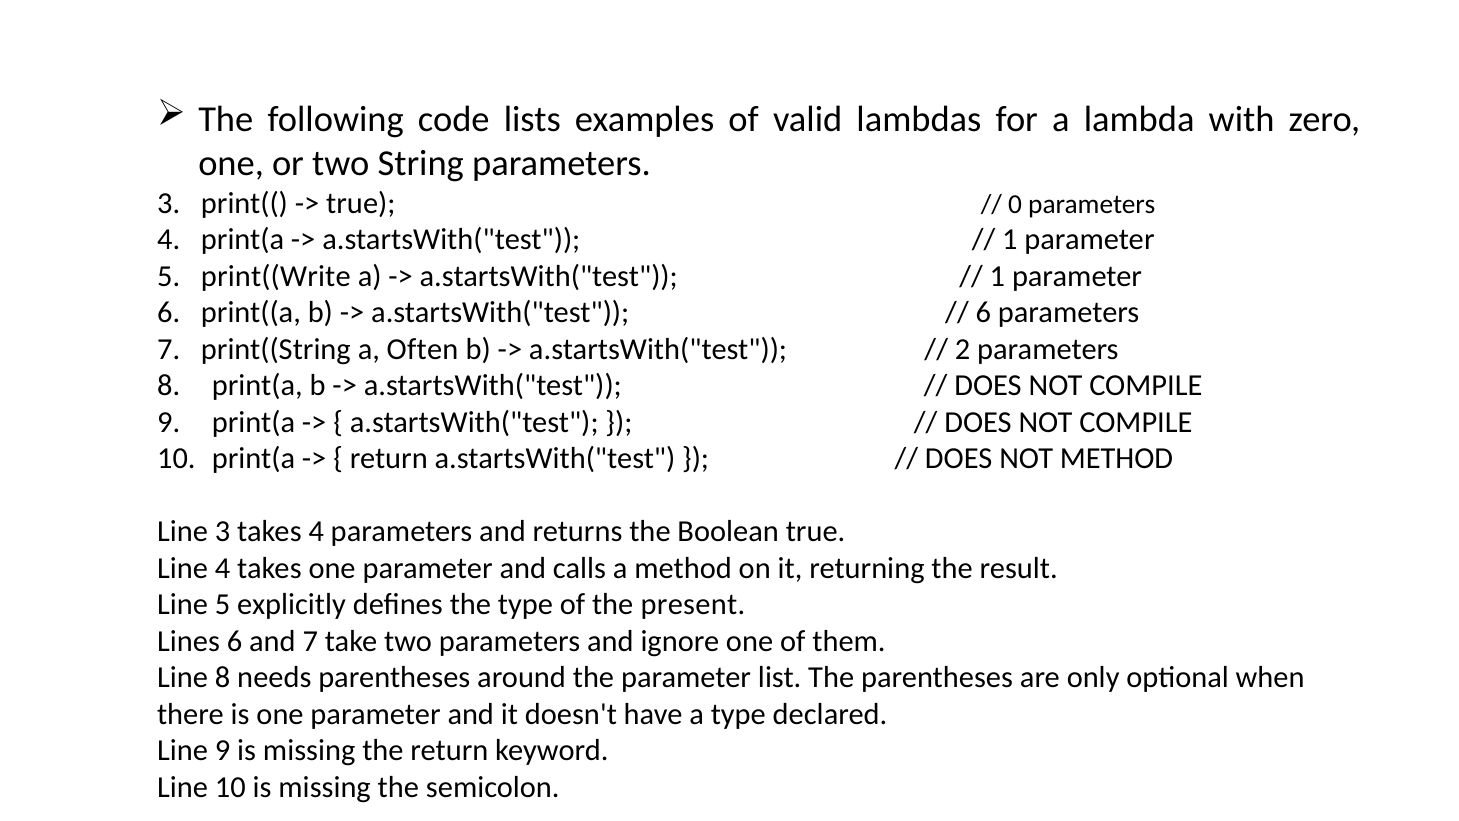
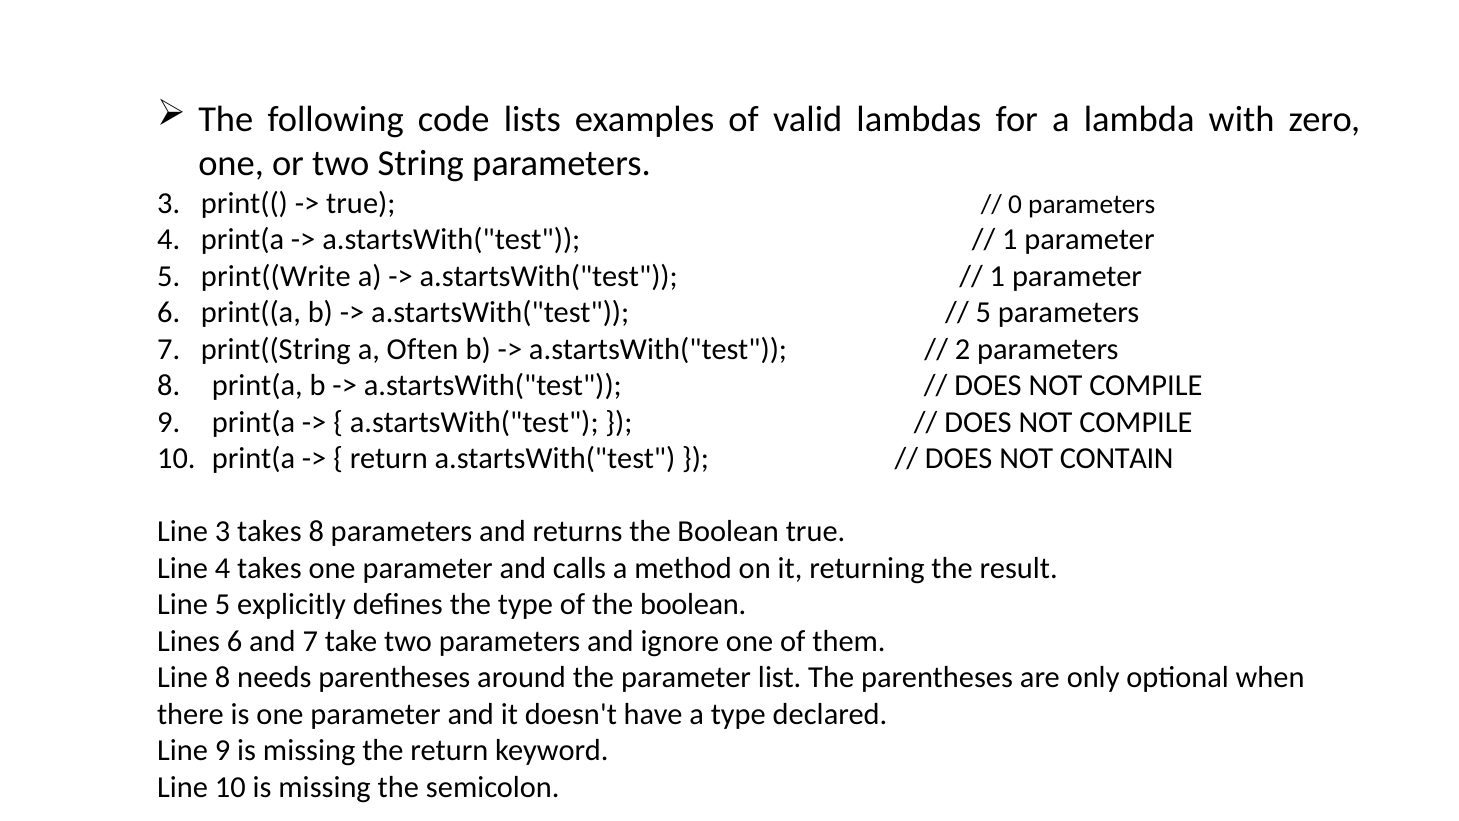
6: 6 -> 5 (983, 313)
NOT METHOD: METHOD -> CONTAIN (1117, 459)
takes 4: 4 -> 8 (316, 532)
of the present: present -> boolean (693, 605)
